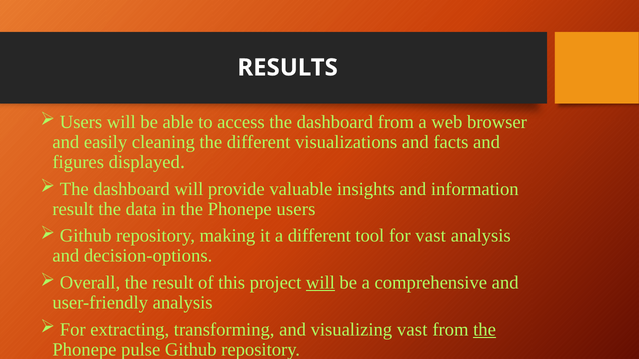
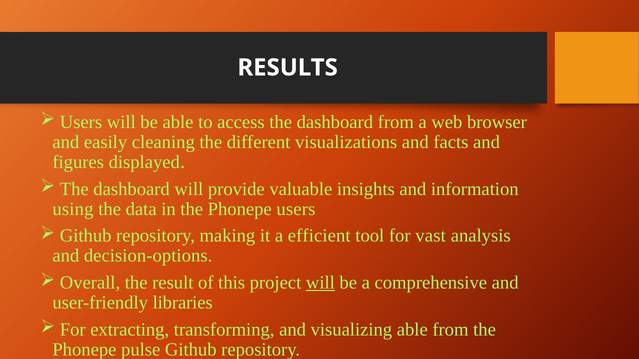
result: result -> using (73, 209)
a different: different -> efficient (319, 236)
user-friendly analysis: analysis -> libraries (183, 303)
visualizing vast: vast -> able (412, 330)
the underline: present -> none (485, 330)
